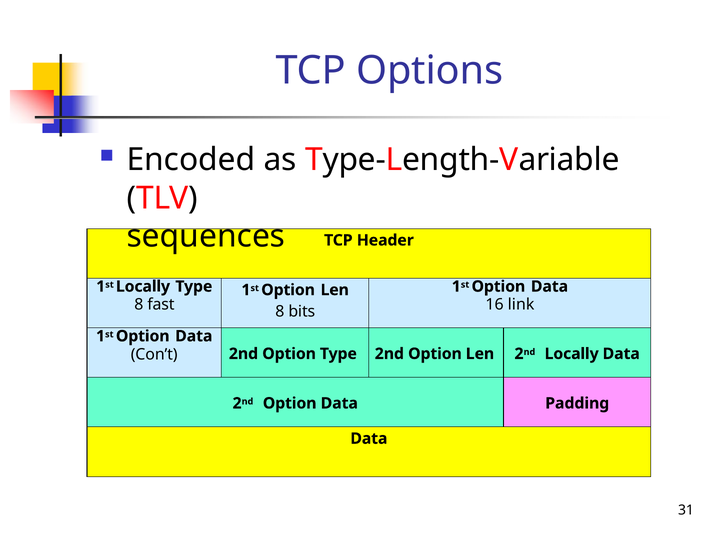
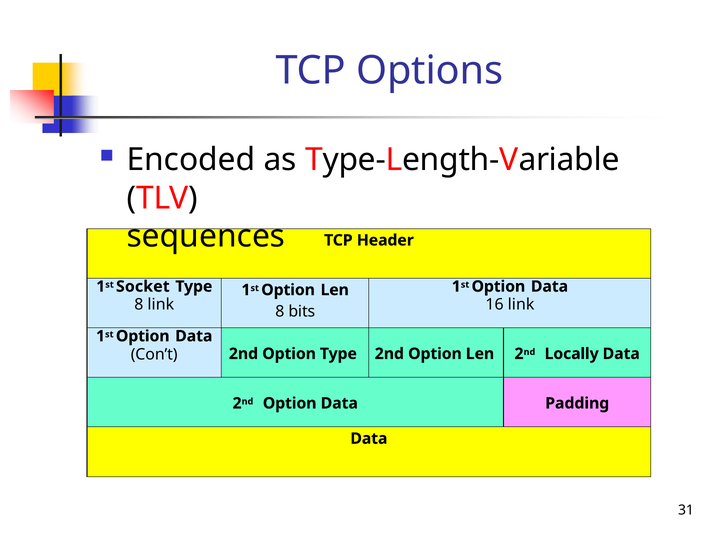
1st Locally: Locally -> Socket (143, 286)
8 fast: fast -> link (161, 305)
